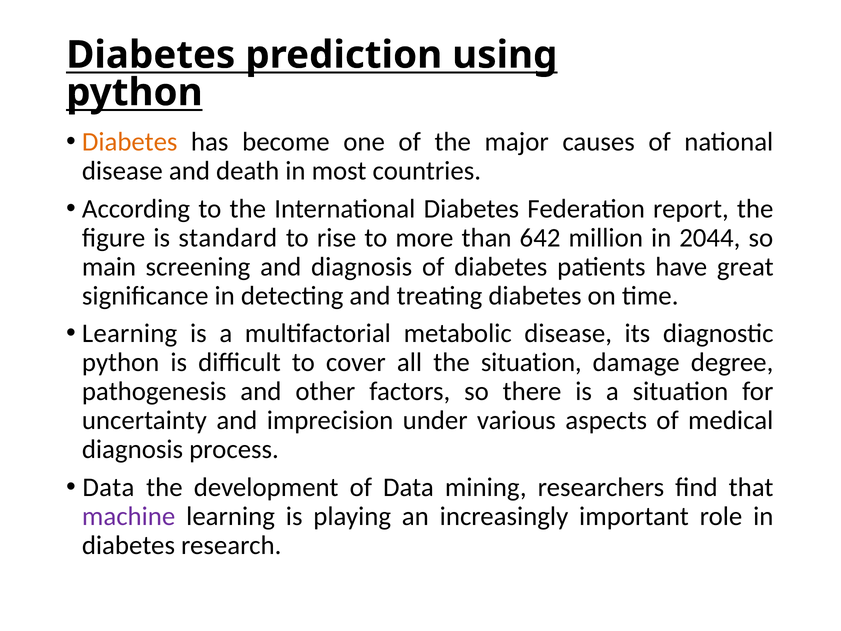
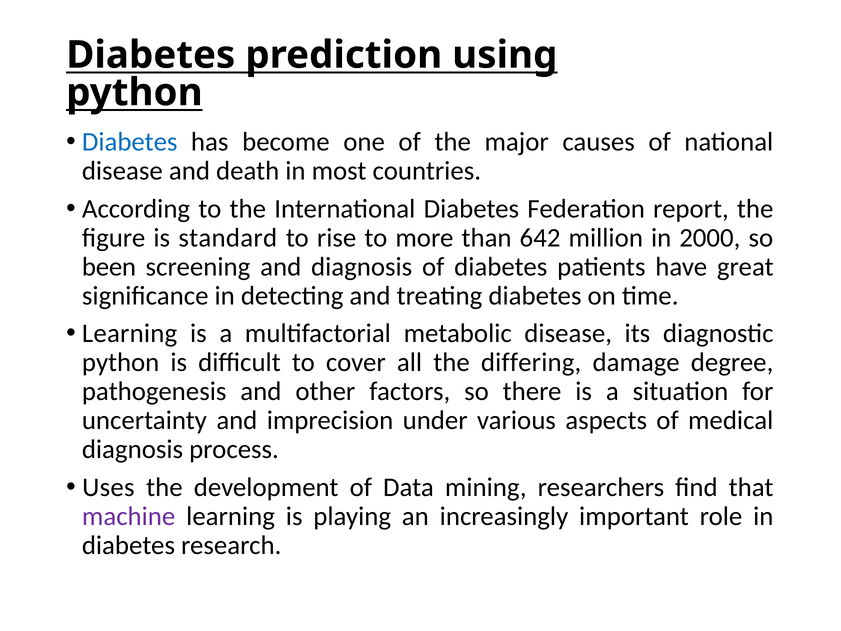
Diabetes colour: orange -> blue (130, 142)
2044: 2044 -> 2000 (710, 238)
main: main -> been (109, 267)
the situation: situation -> differing (531, 362)
Data: Data -> Uses (108, 487)
